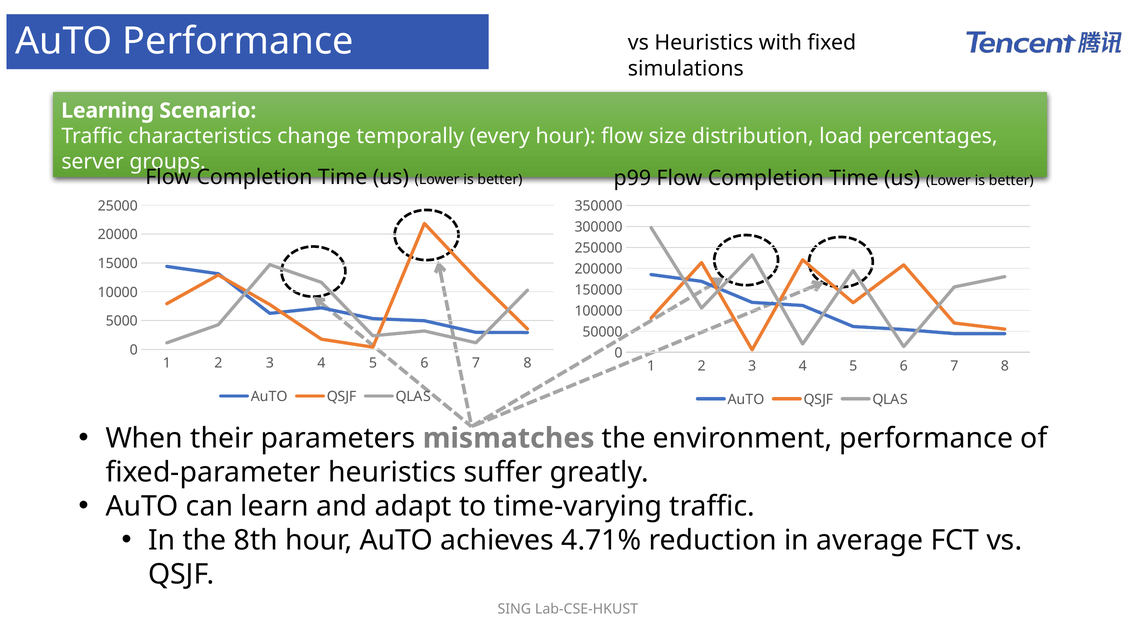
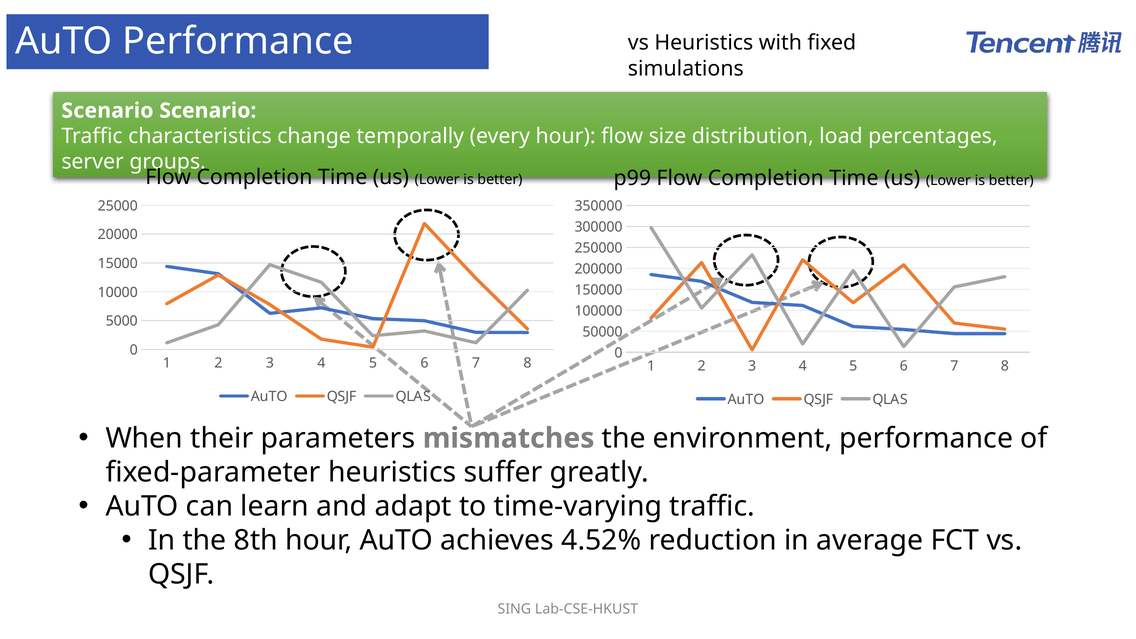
Learning: Learning -> Scenario (107, 111)
4.71%: 4.71% -> 4.52% (601, 540)
